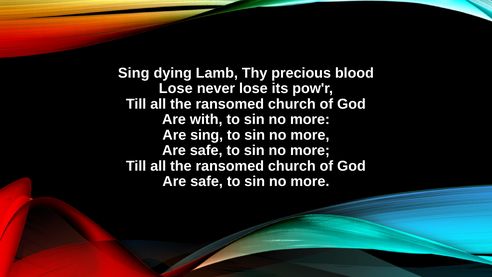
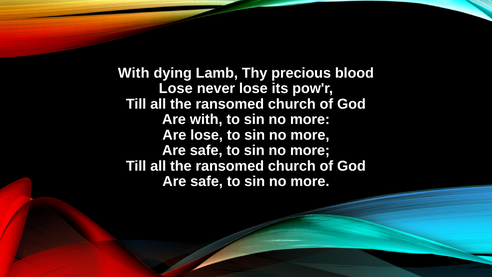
Sing: Sing -> With (134, 73)
Are sing: sing -> lose (207, 135)
